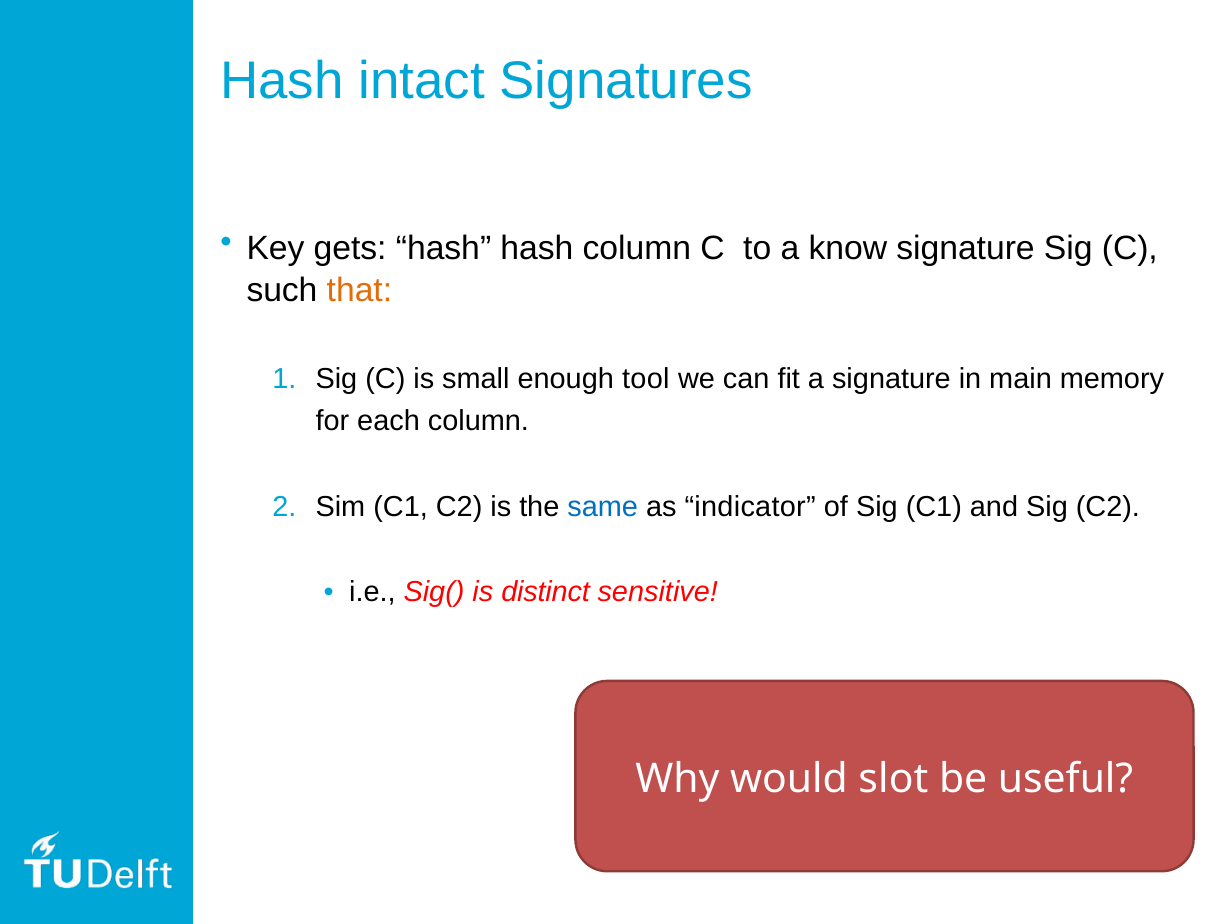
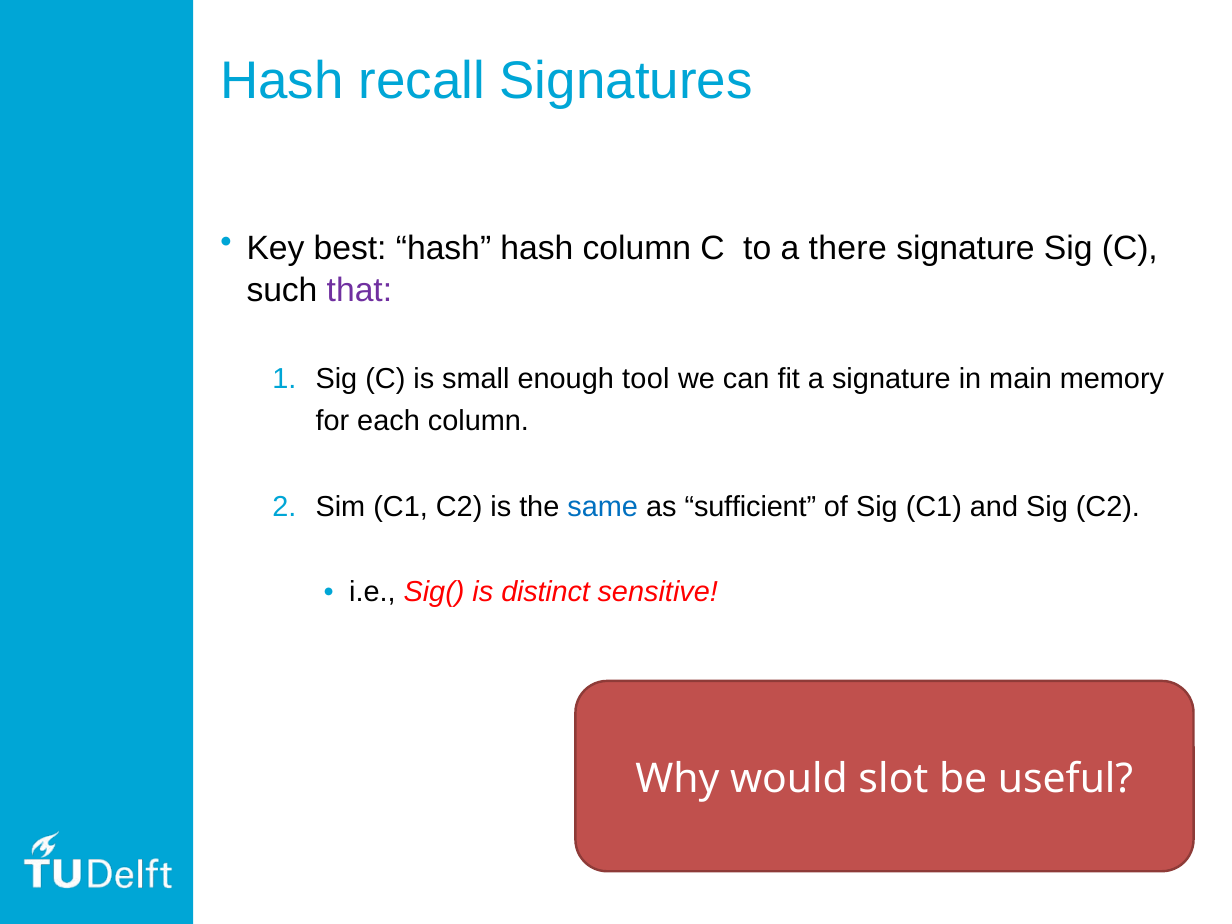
intact: intact -> recall (422, 81)
gets: gets -> best (350, 248)
know: know -> there (848, 248)
that colour: orange -> purple (359, 291)
indicator: indicator -> sufficient (750, 507)
